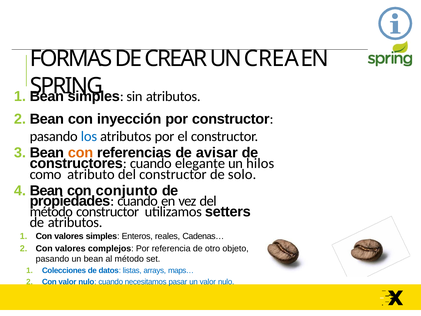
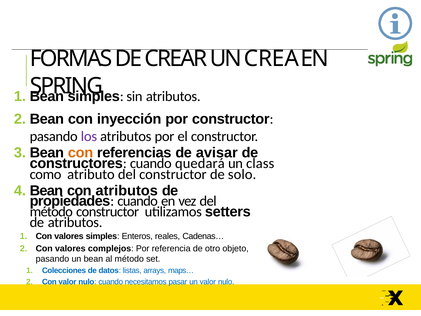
los colour: blue -> purple (89, 136)
elegante: elegante -> quedará (200, 163)
hilos: hilos -> class (260, 163)
con conjunto: conjunto -> atributos (127, 191)
